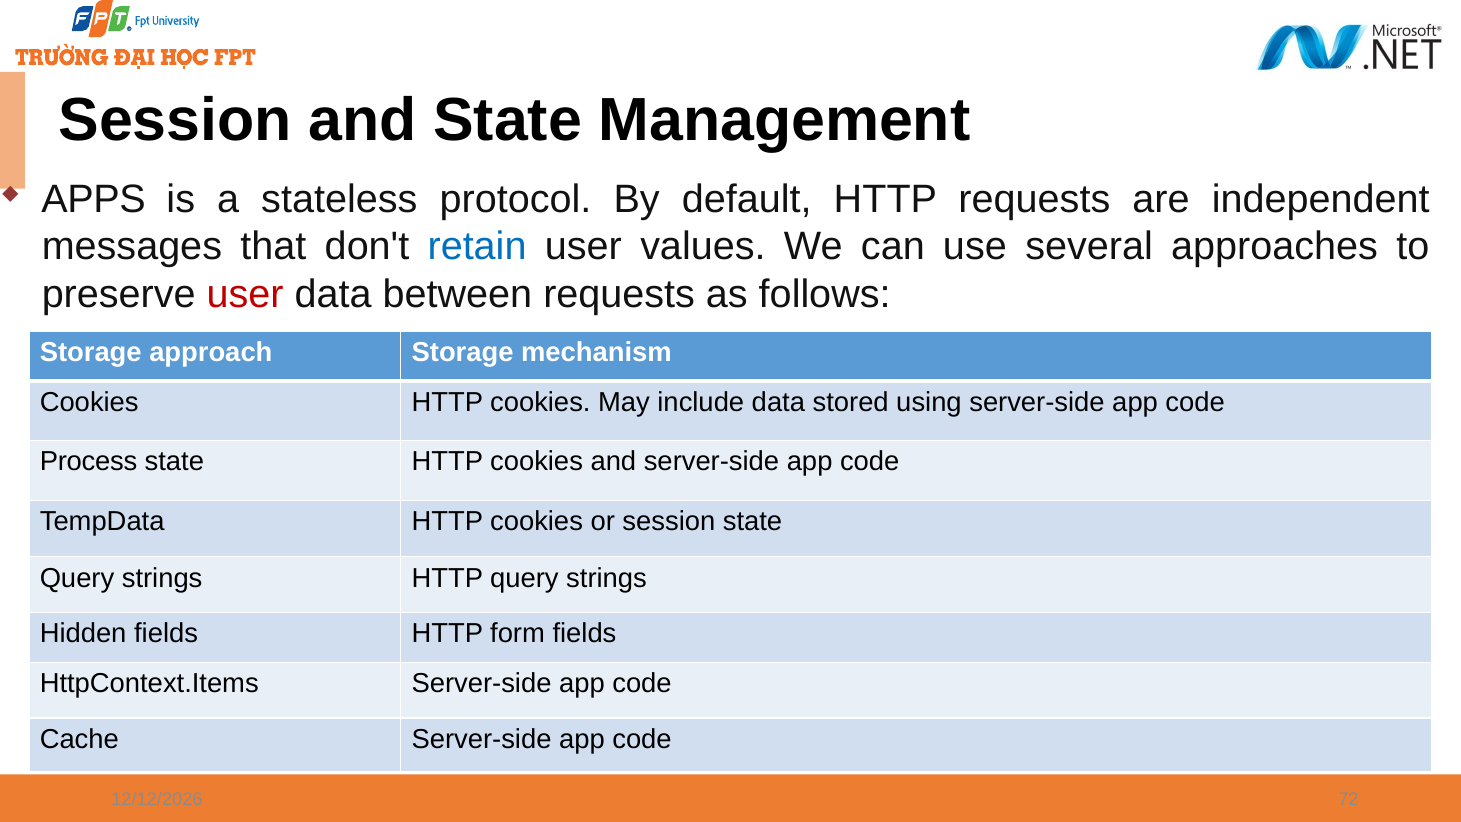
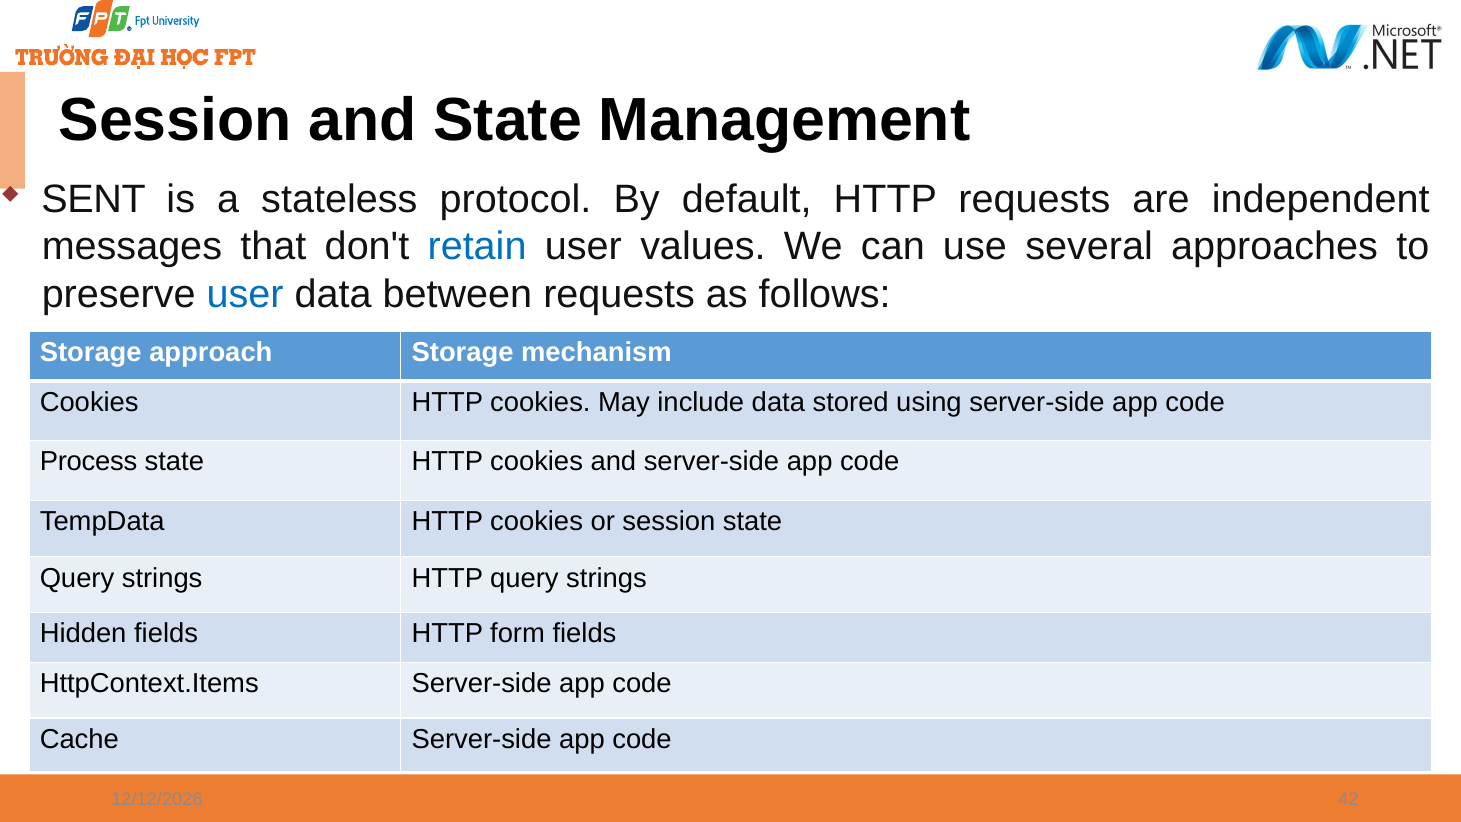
APPS: APPS -> SENT (94, 199)
user colour: red -> blue (245, 294)
72: 72 -> 42 (1348, 800)
